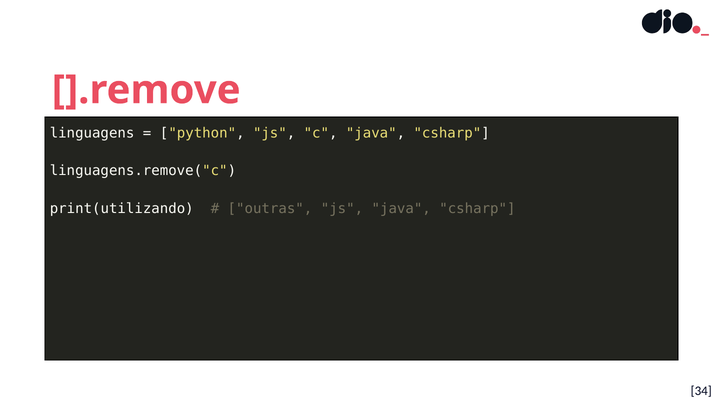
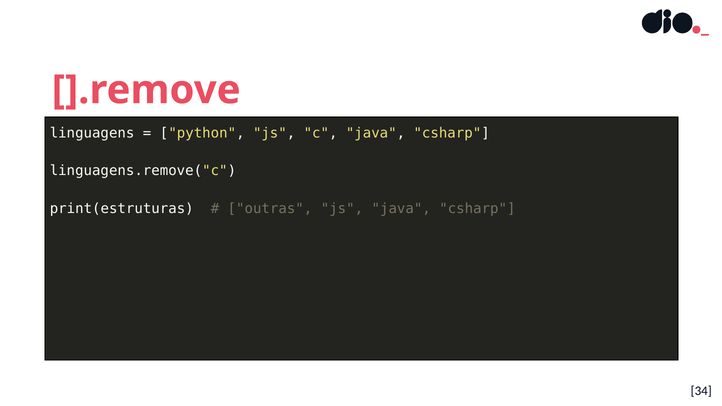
print(utilizando: print(utilizando -> print(estruturas (122, 209)
